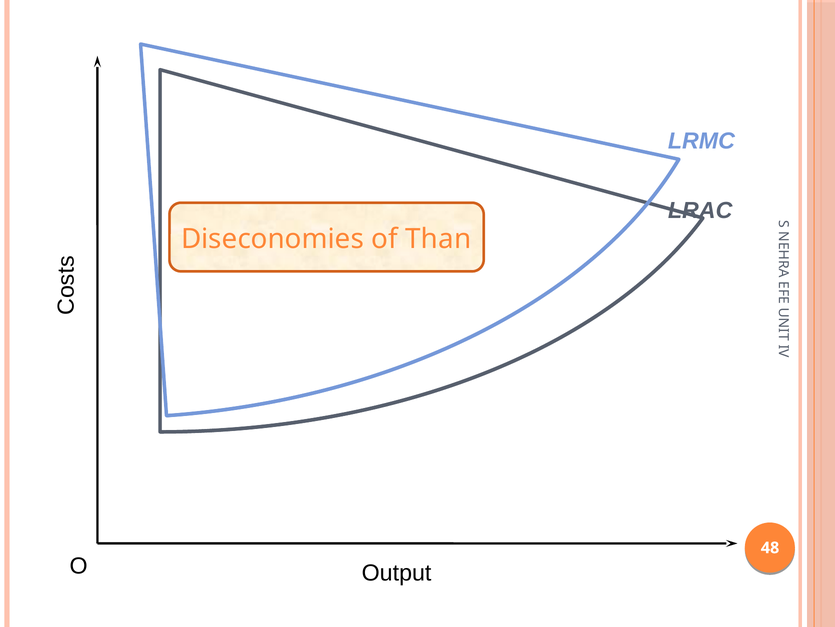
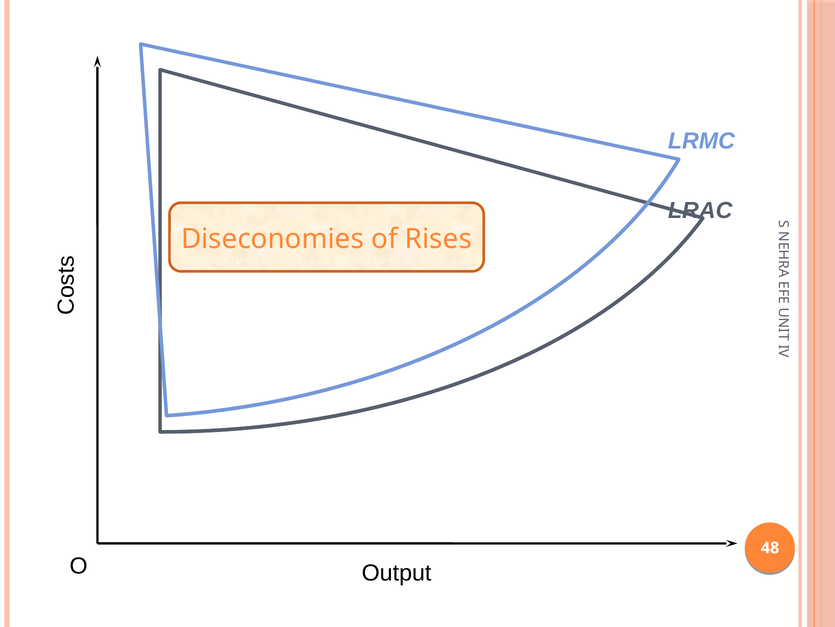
Than: Than -> Rises (438, 239)
